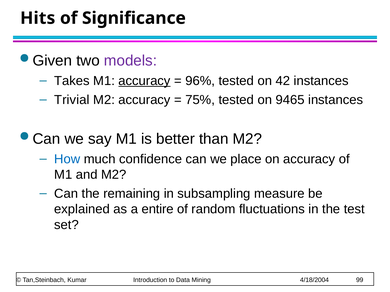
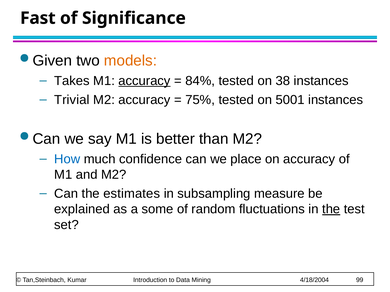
Hits: Hits -> Fast (38, 18)
models colour: purple -> orange (130, 61)
96%: 96% -> 84% (200, 81)
42: 42 -> 38 (283, 81)
9465: 9465 -> 5001 (290, 100)
remaining: remaining -> estimates (132, 194)
entire: entire -> some (158, 210)
the underline: none -> present (331, 210)
